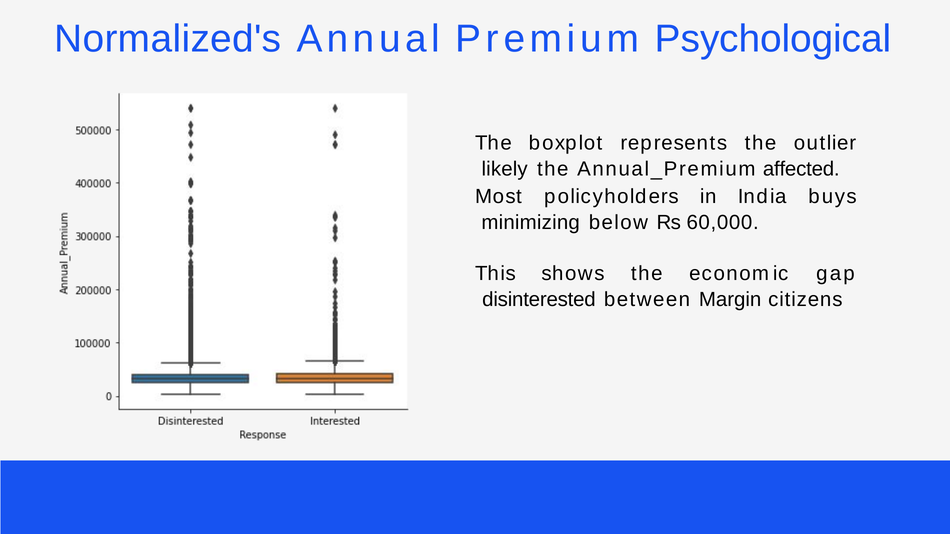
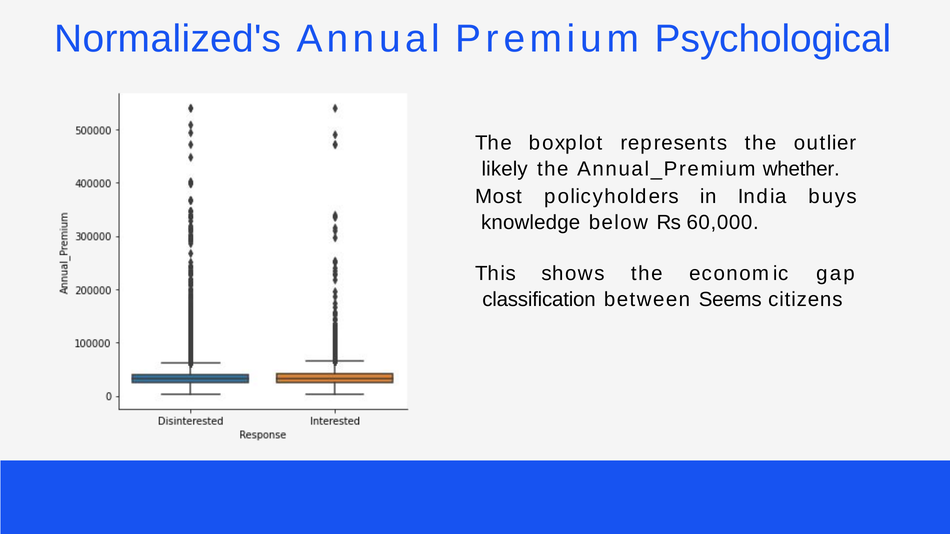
affected: affected -> whether (801, 169)
minimizing: minimizing -> knowledge (531, 223)
disinterested: disinterested -> classification (539, 300)
Margin: Margin -> Seems (730, 300)
